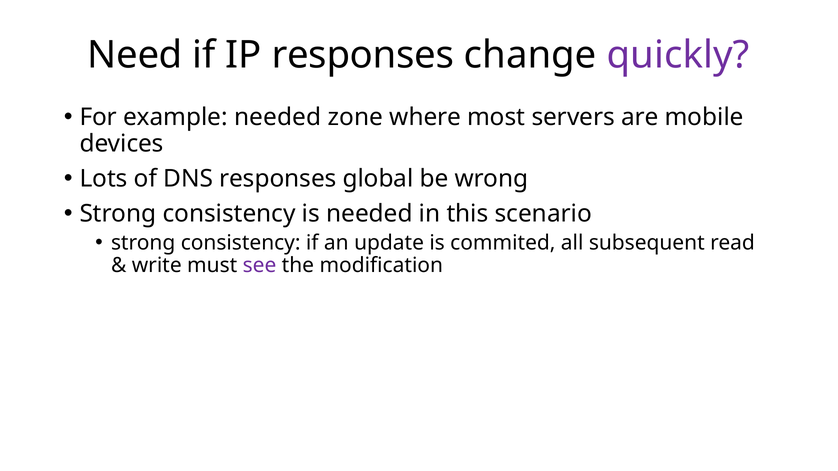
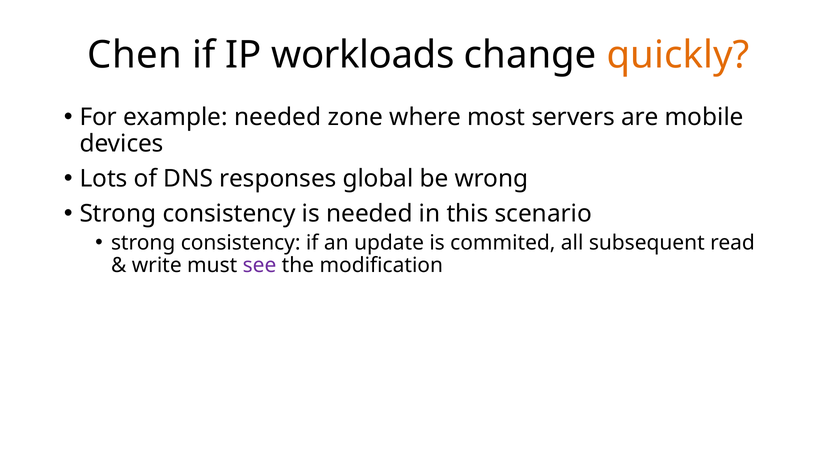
Need: Need -> Chen (135, 55)
IP responses: responses -> workloads (363, 55)
quickly colour: purple -> orange (678, 55)
